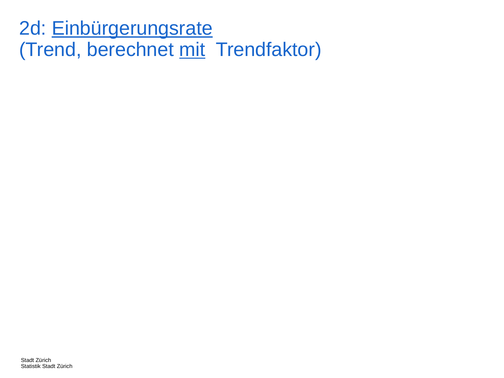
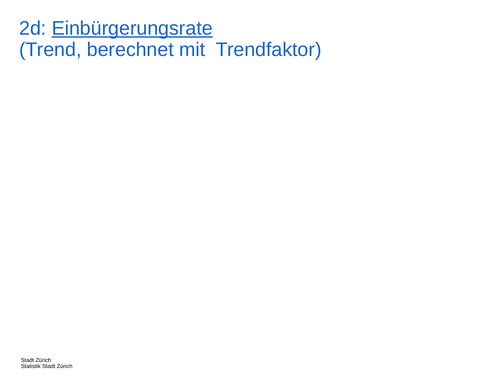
mit underline: present -> none (192, 50)
